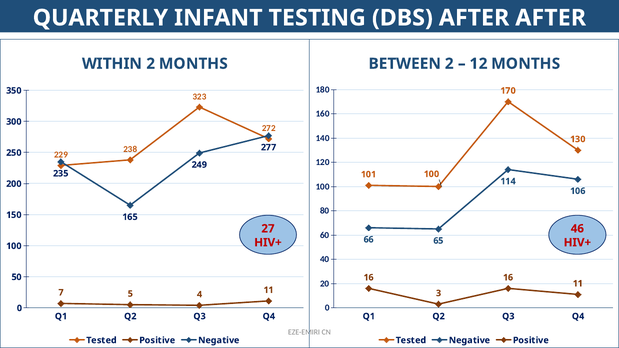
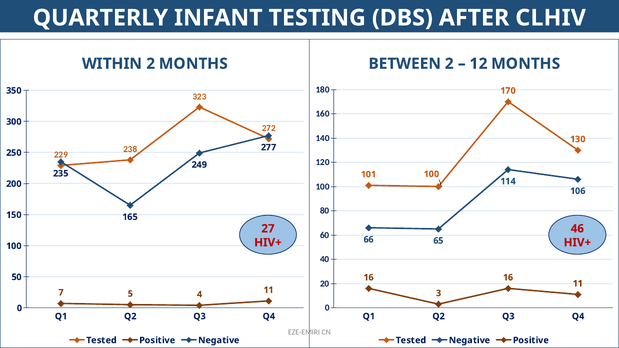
AFTER AFTER: AFTER -> CLHIV (551, 18)
